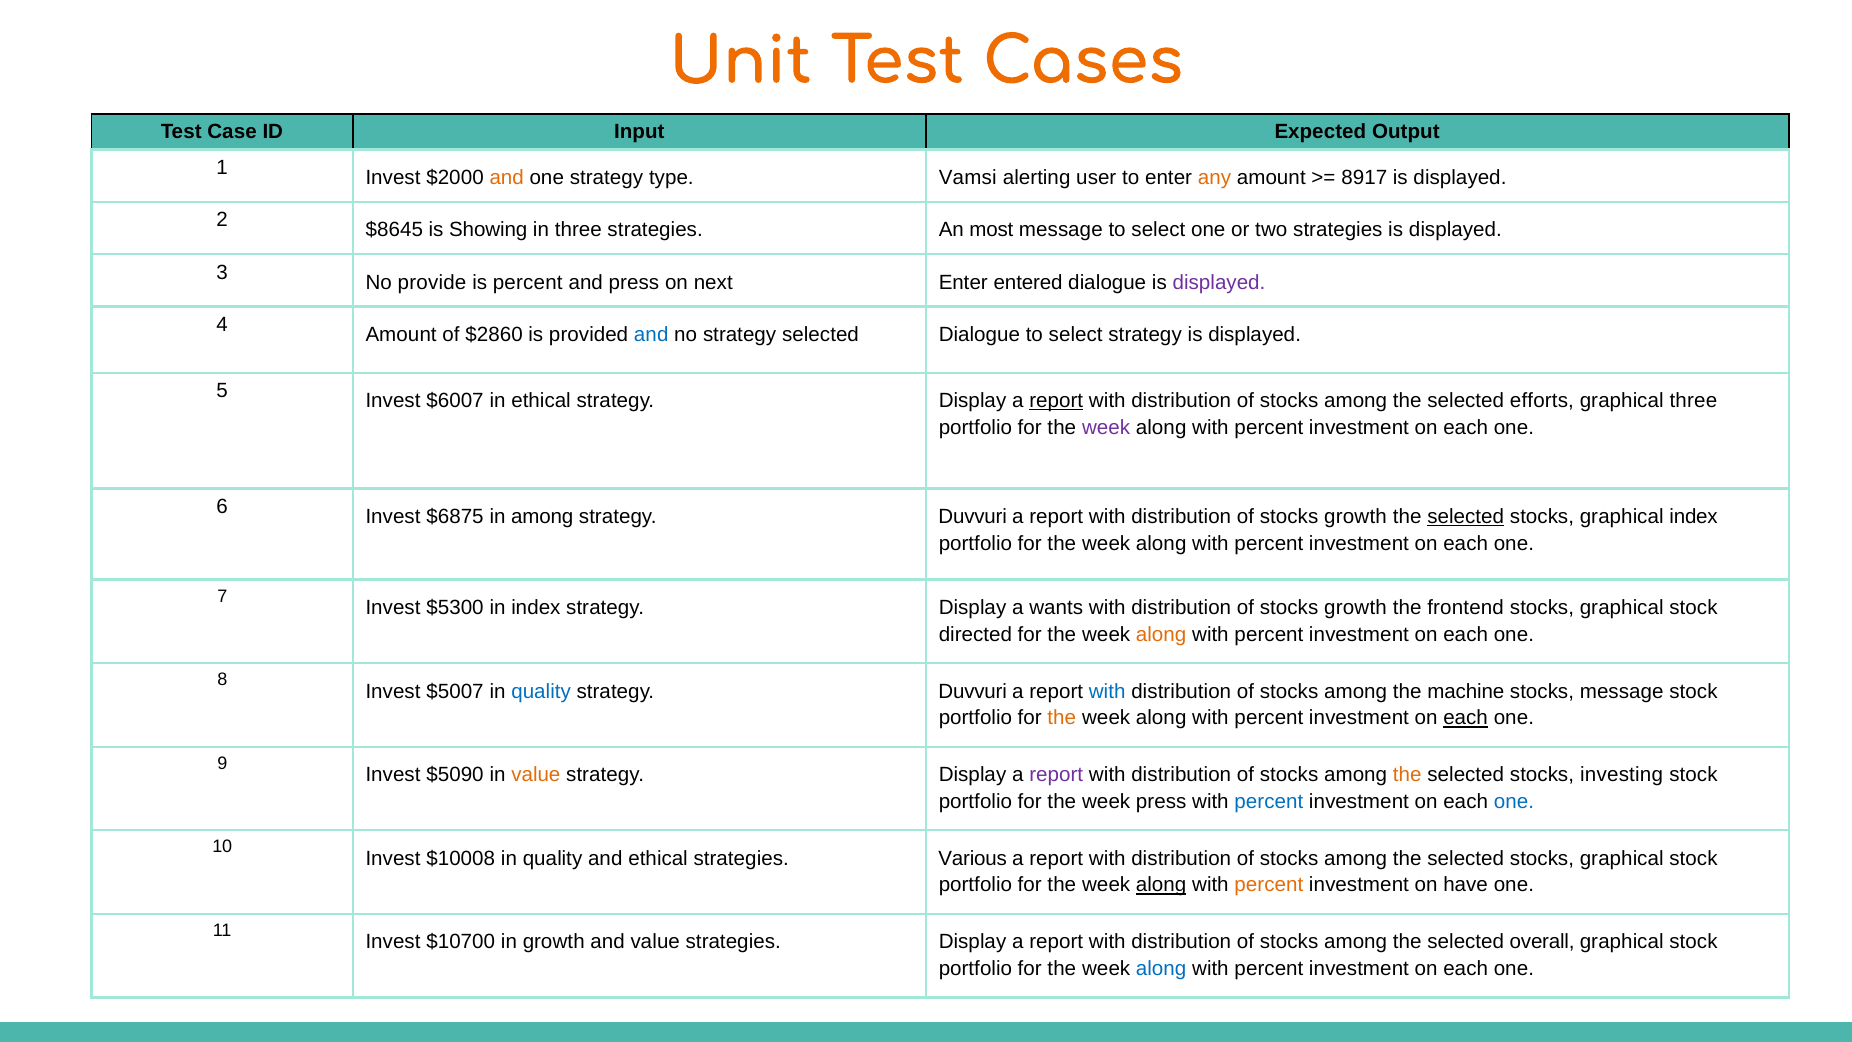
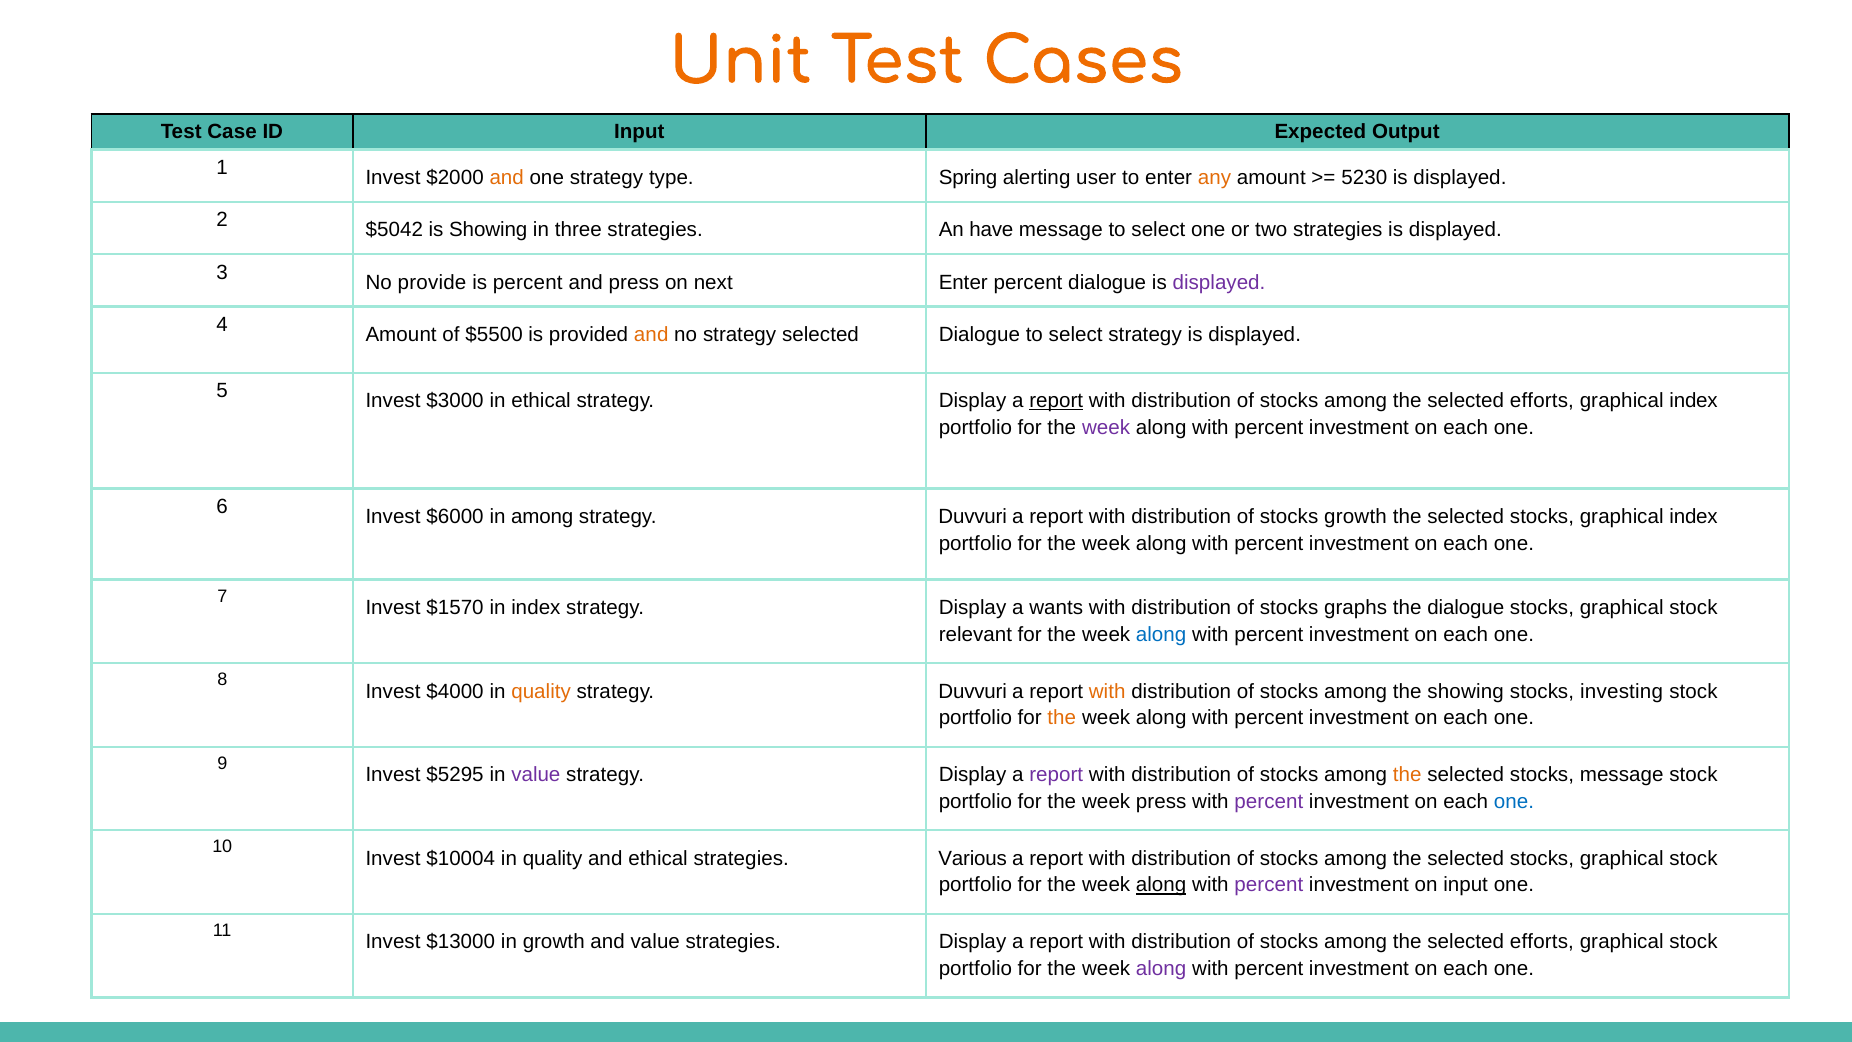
Vamsi: Vamsi -> Spring (968, 178)
8917: 8917 -> 5230 (1364, 178)
$8645: $8645 -> $5042 (394, 230)
most: most -> have (991, 230)
Enter entered: entered -> percent (1028, 282)
$2860: $2860 -> $5500 (494, 335)
and colour: blue -> orange (651, 335)
$6007: $6007 -> $3000 (455, 401)
three: three -> index (1694, 401)
$6875: $6875 -> $6000 (455, 517)
selected underline: present -> none (1466, 517)
$5300: $5300 -> $1570 (455, 608)
growth: growth -> graphs (1356, 608)
the frontend: frontend -> dialogue (1466, 608)
directed: directed -> relevant (975, 634)
along colour: orange -> blue (1161, 634)
$5007: $5007 -> $4000 (455, 691)
quality colour: blue -> orange (541, 691)
with colour: blue -> orange (1107, 691)
the machine: machine -> showing (1466, 691)
stocks message: message -> investing (1622, 691)
each underline: present -> none (1466, 718)
$5090: $5090 -> $5295 (455, 775)
value colour: orange -> purple (536, 775)
stocks investing: investing -> message (1622, 775)
percent colour: blue -> purple (1269, 801)
$10008: $10008 -> $10004 (461, 858)
percent colour: orange -> purple (1269, 885)
on have: have -> input (1466, 885)
$10700: $10700 -> $13000 (461, 942)
overall: overall -> efforts (1542, 942)
along colour: blue -> purple (1161, 969)
